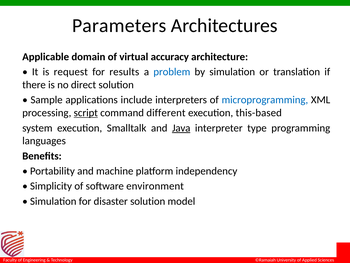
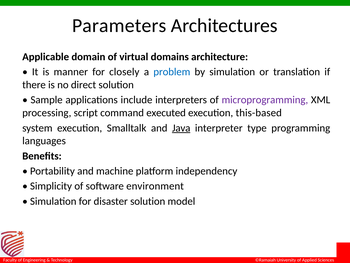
accuracy: accuracy -> domains (170, 57)
request: request -> manner (71, 72)
results: results -> closely (124, 72)
microprogramming colour: blue -> purple (265, 100)
script underline: present -> none (86, 113)
different: different -> executed (166, 113)
